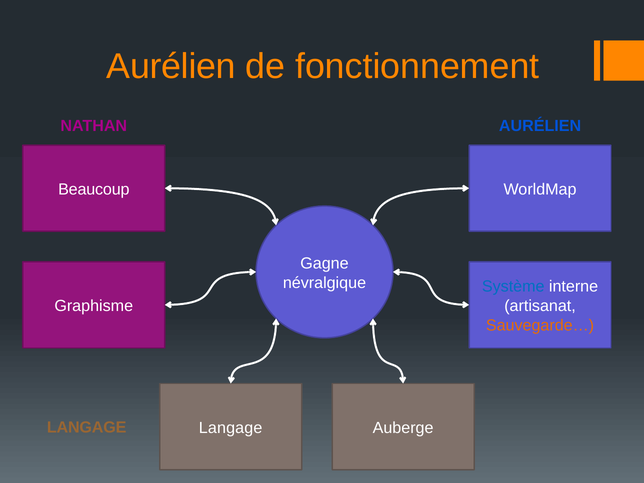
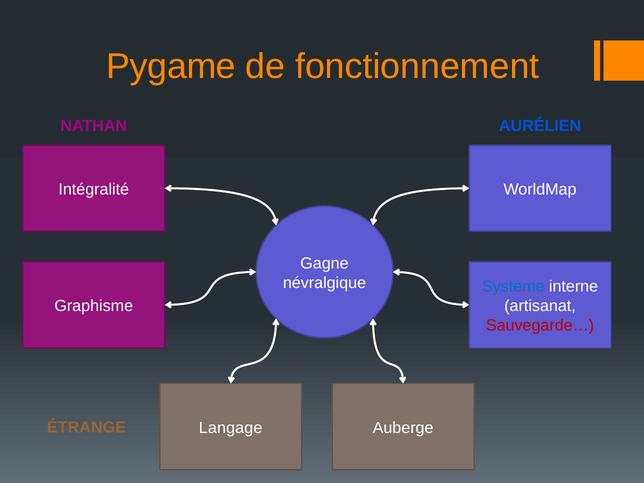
Aurélien: Aurélien -> Pygame (171, 67)
Beaucoup: Beaucoup -> Intégralité (94, 189)
Sauvegarde… colour: orange -> red (540, 325)
LANGAGE: LANGAGE -> ÉTRANGE (87, 428)
